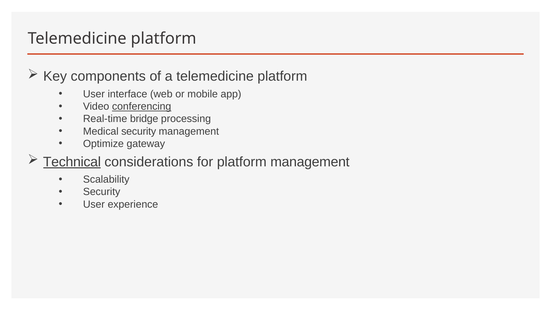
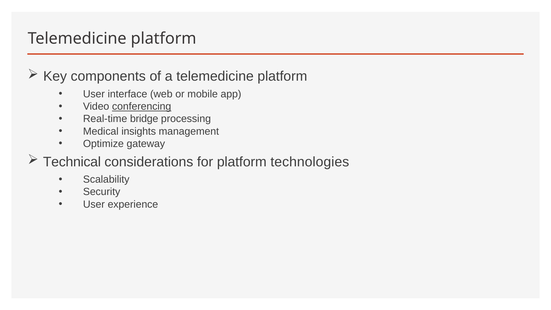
Medical security: security -> insights (139, 131)
Technical underline: present -> none (72, 162)
platform management: management -> technologies (310, 162)
